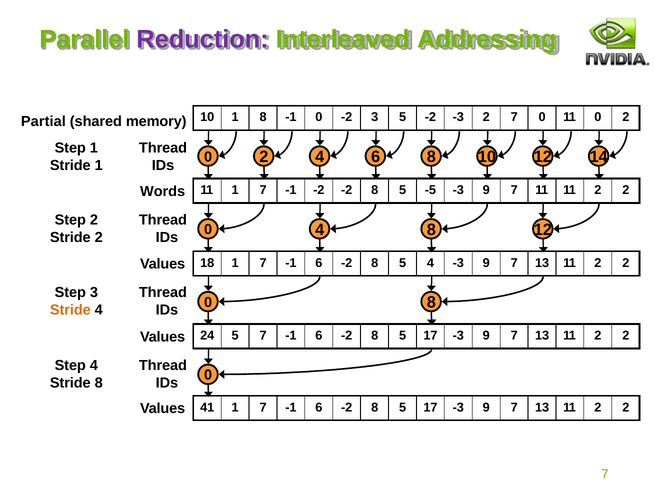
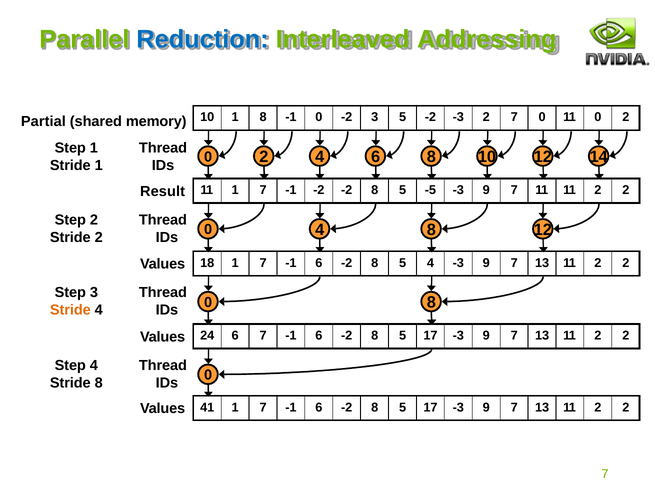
Reduction colour: purple -> blue (203, 39)
Words: Words -> Result (163, 192)
24 5: 5 -> 6 (235, 336)
